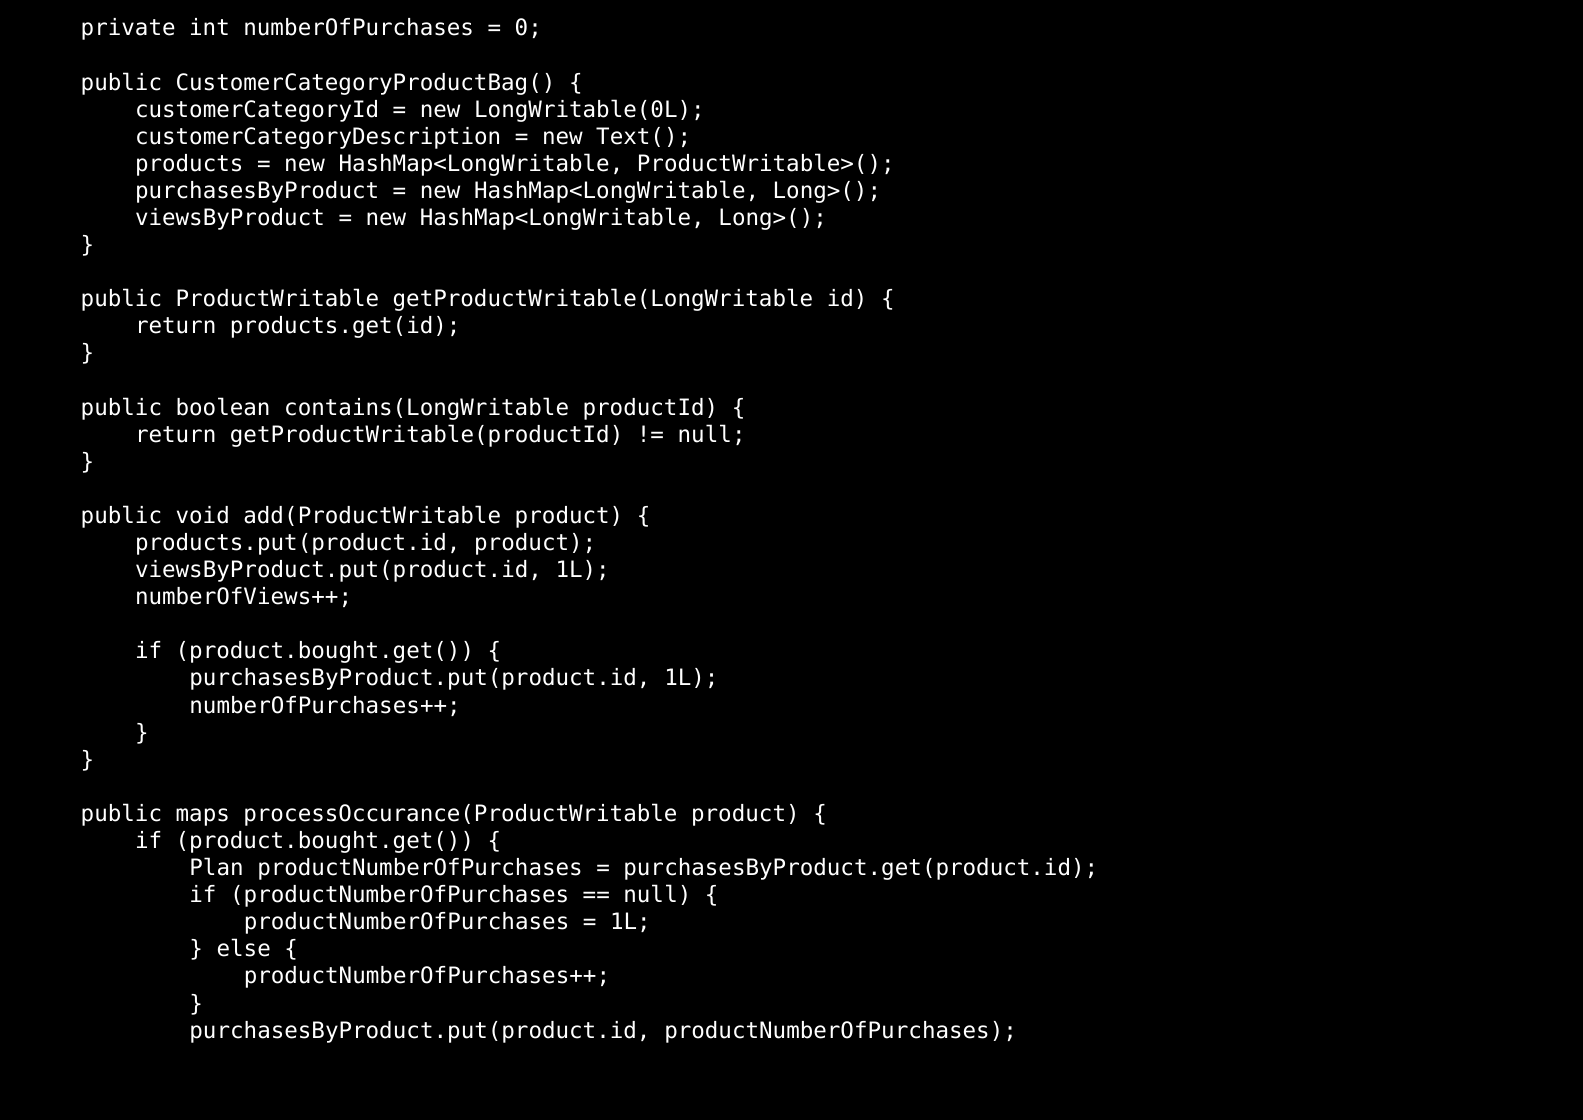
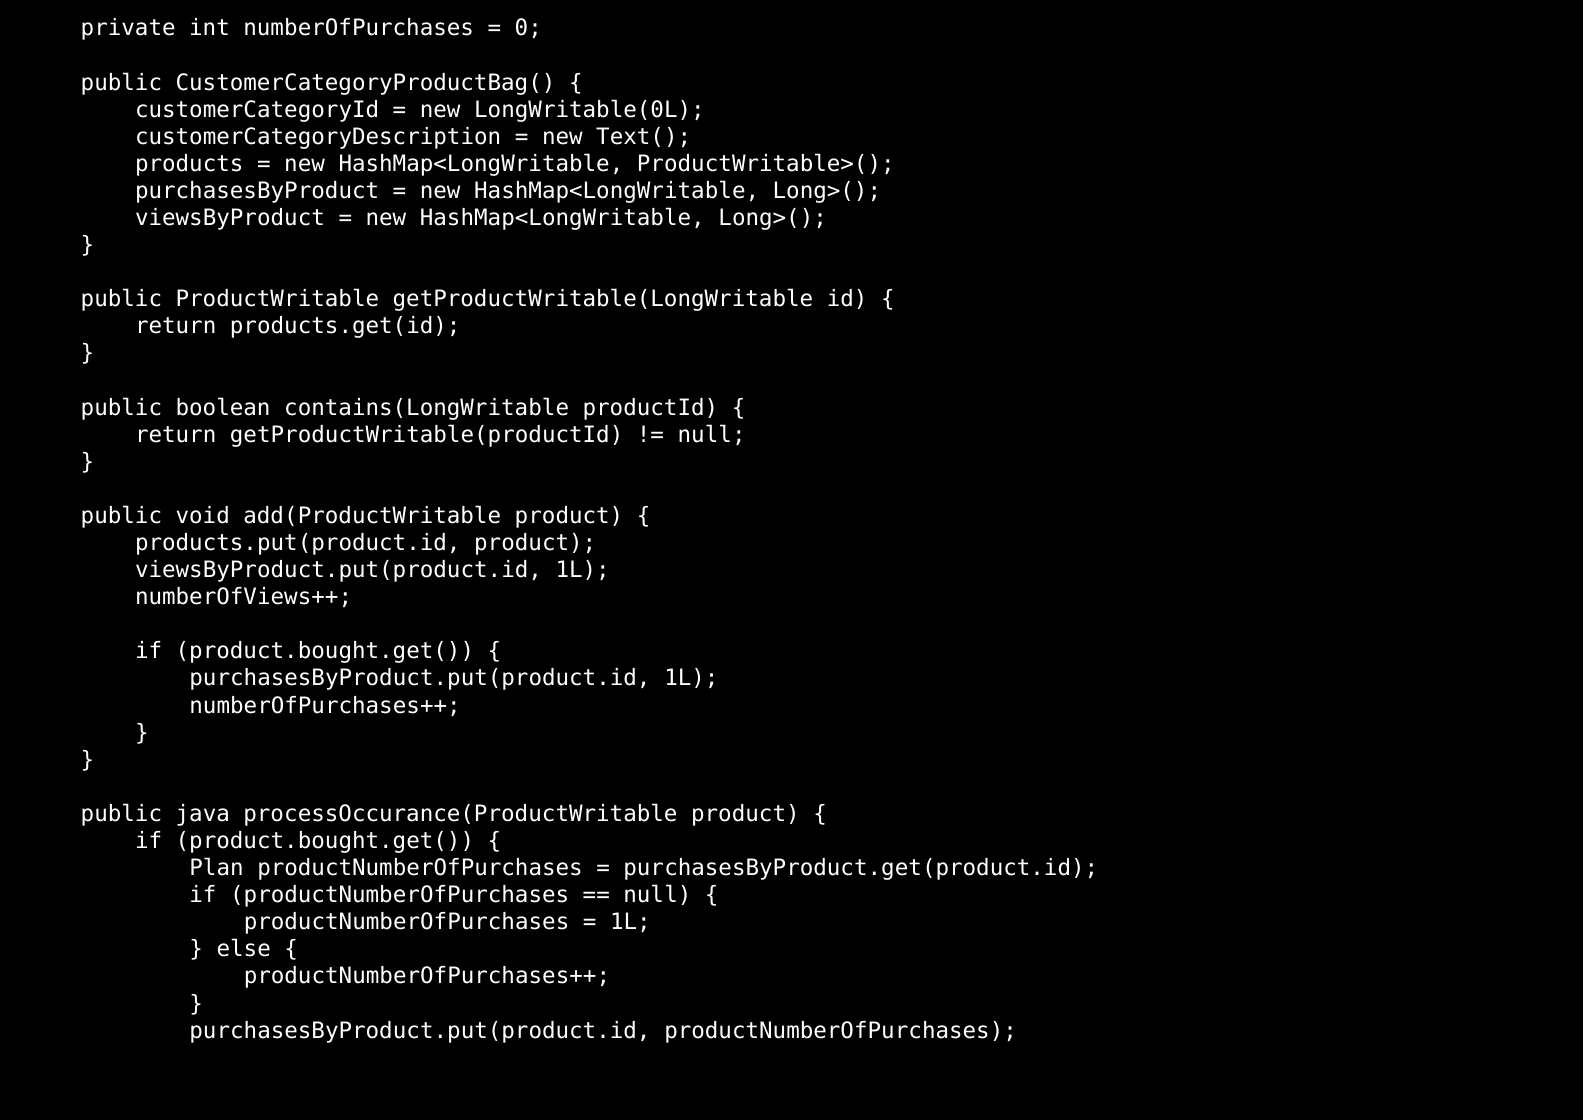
maps: maps -> java (203, 813)
